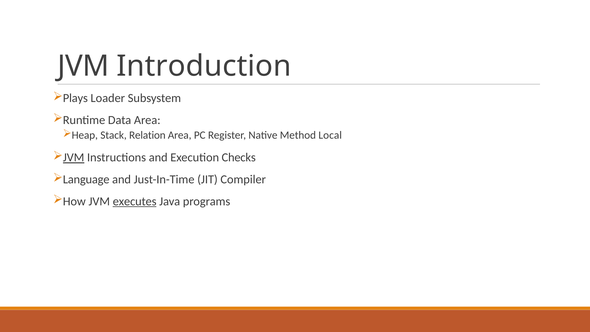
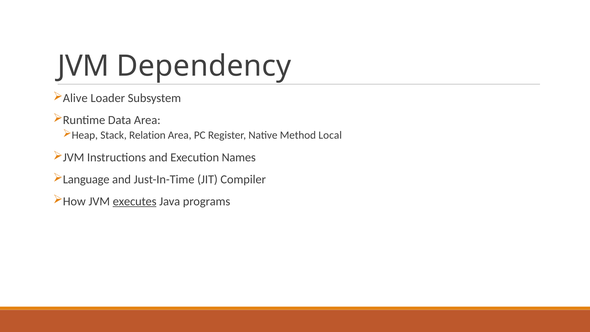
Introduction: Introduction -> Dependency (204, 66)
Plays: Plays -> Alive (75, 98)
JVM underline: present -> none (74, 158)
Checks: Checks -> Names (239, 158)
